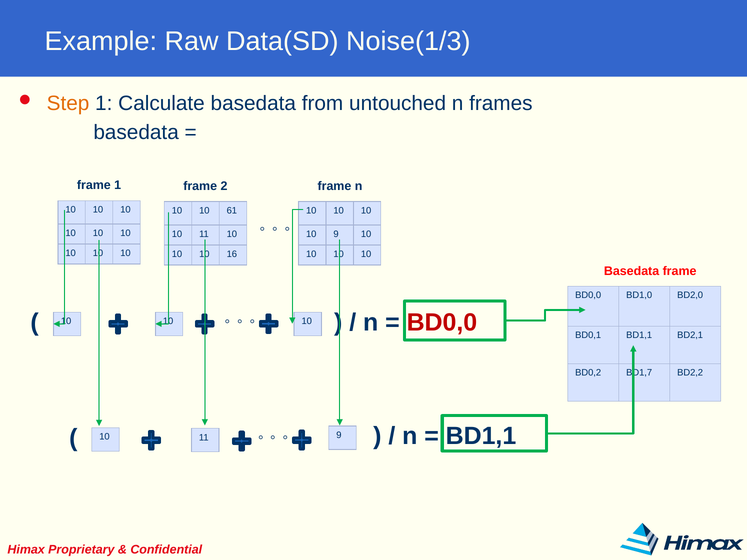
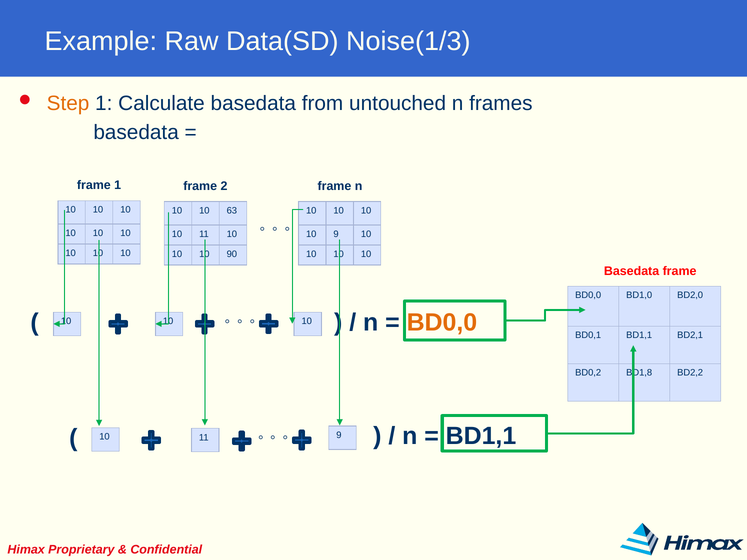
61: 61 -> 63 (232, 211)
16: 16 -> 90 (232, 254)
BD0,0 colour: red -> orange (442, 323)
BD1,7: BD1,7 -> BD1,8 (639, 373)
